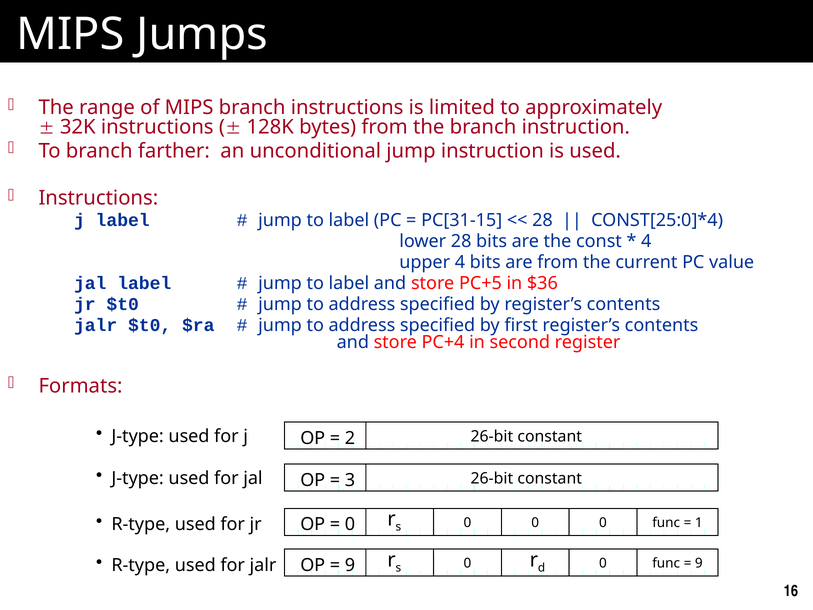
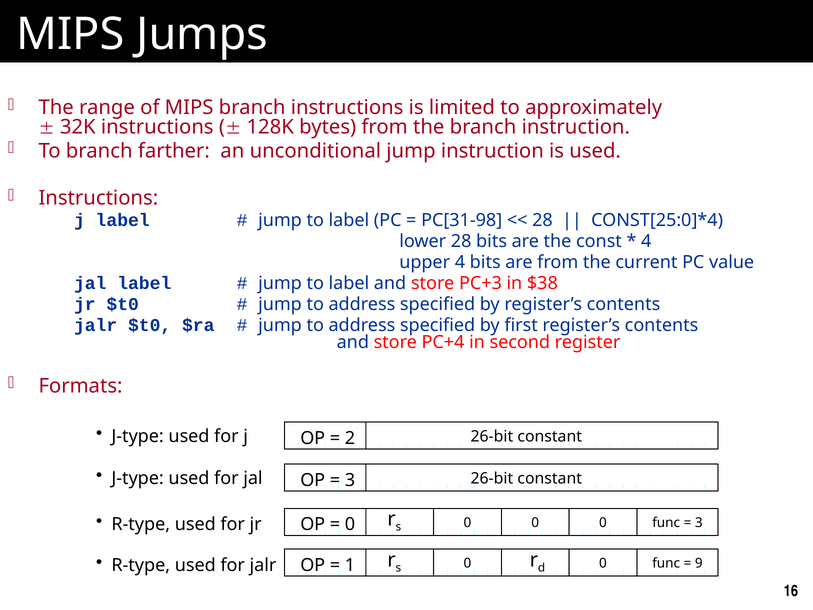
PC[31-15: PC[31-15 -> PC[31-98 (462, 220)
PC+5: PC+5 -> PC+3 (480, 283)
$36: $36 -> $38 (542, 283)
1: 1 -> 3 (699, 523)
9: 9 -> 1 (350, 565)
